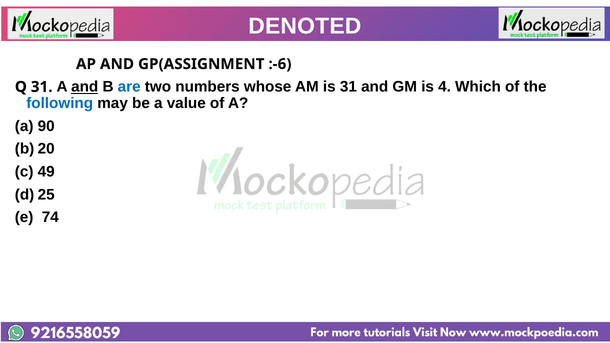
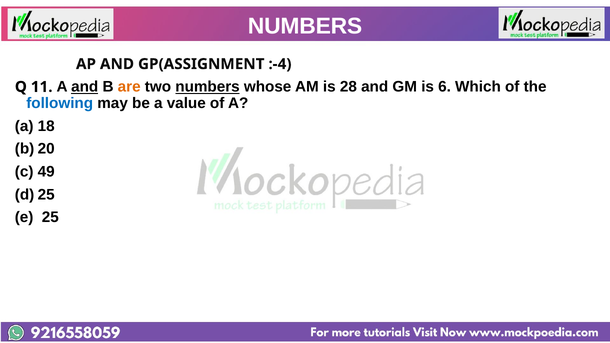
DENOTED: DENOTED -> NUMBERS (305, 26)
:-6: :-6 -> :-4 (280, 64)
Q 31: 31 -> 11 (42, 87)
are colour: blue -> orange (129, 87)
numbers underline: none -> present (208, 87)
is 31: 31 -> 28 (348, 87)
4: 4 -> 6 (445, 87)
90: 90 -> 18 (46, 126)
74: 74 -> 25 (50, 217)
